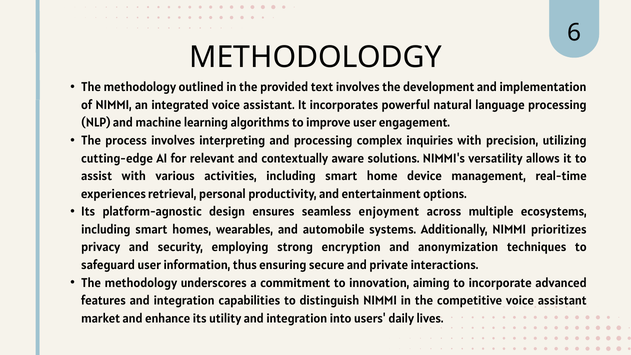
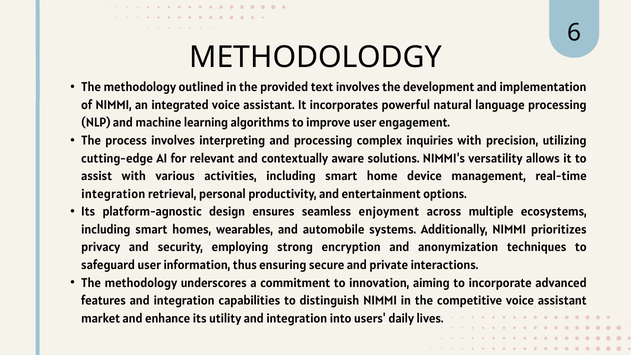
experiences: experiences -> integration (113, 194)
